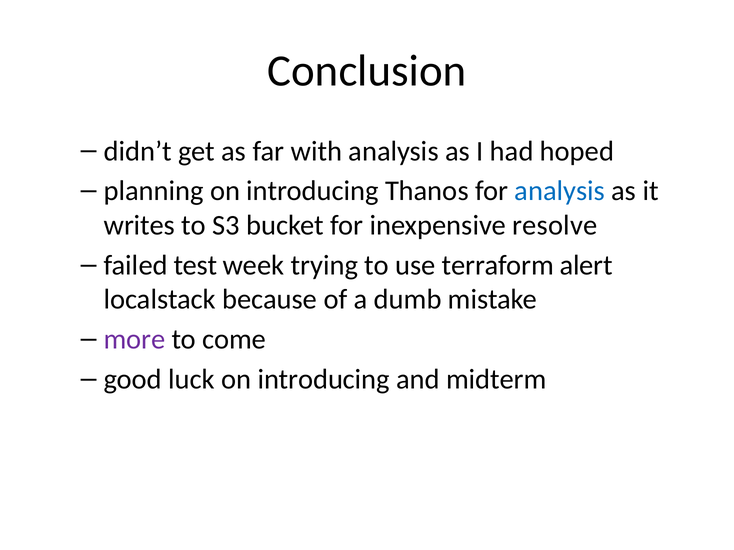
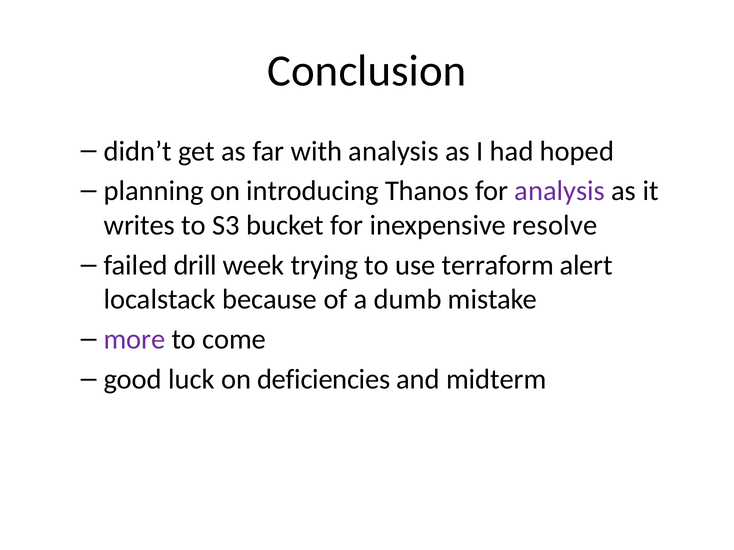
analysis colour: blue -> purple (560, 191)
test: test -> drill (195, 266)
luck on introducing: introducing -> deficiencies (324, 380)
